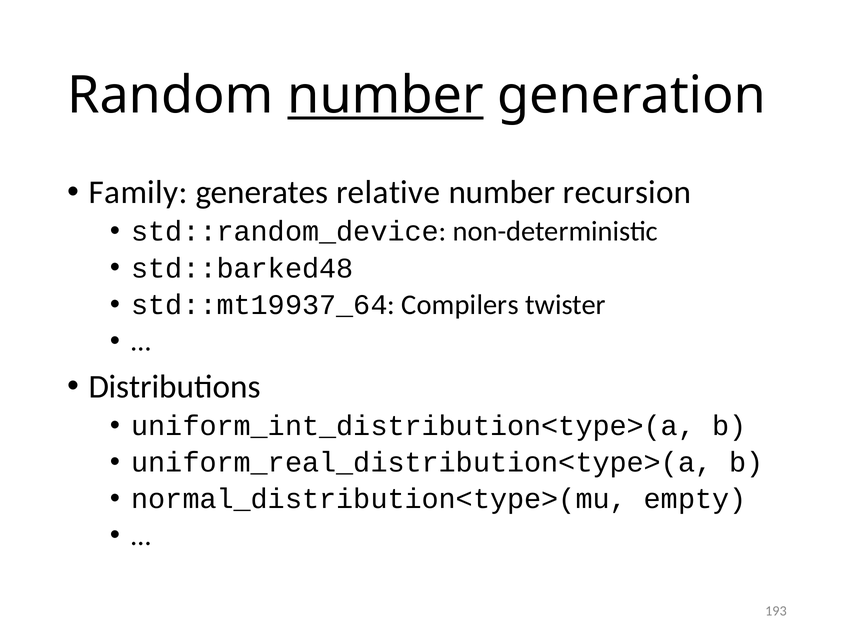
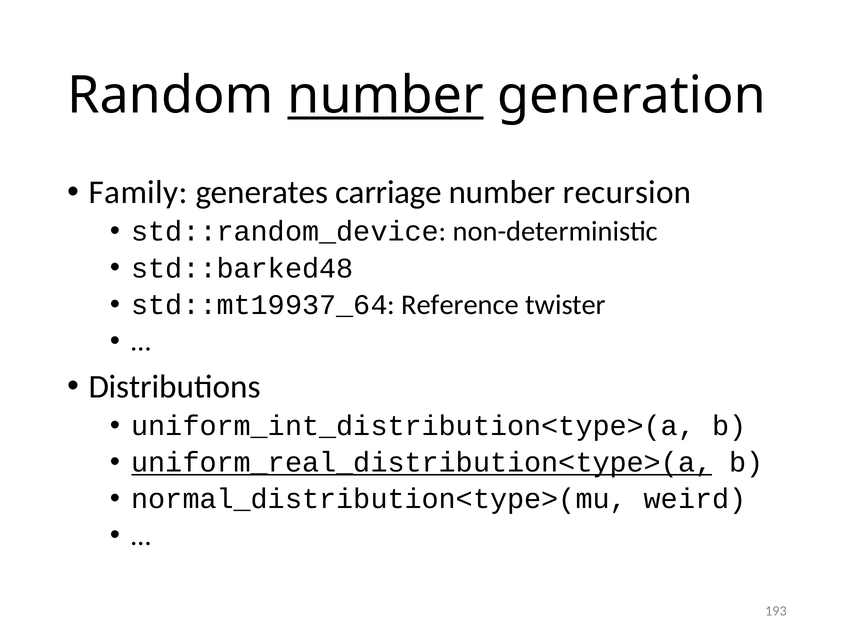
relative: relative -> carriage (388, 193)
Compilers: Compilers -> Reference (460, 305)
uniform_real_distribution<type>(a underline: none -> present (422, 463)
empty: empty -> weird (695, 499)
